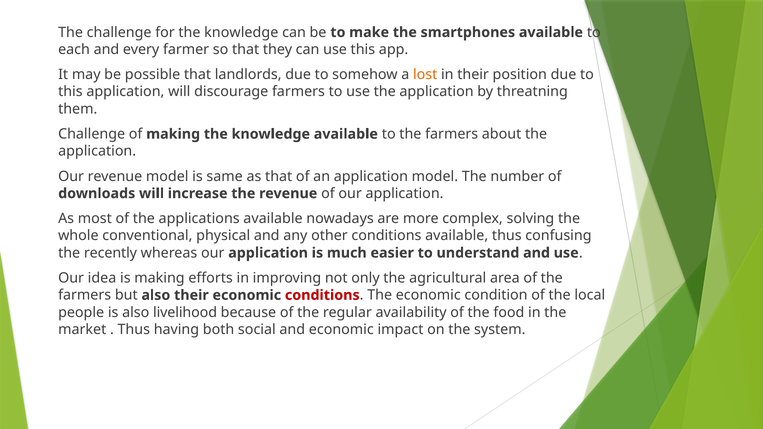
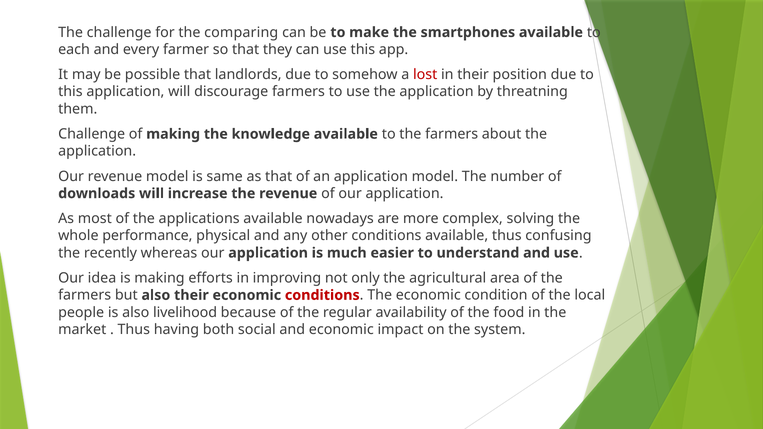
for the knowledge: knowledge -> comparing (241, 32)
lost colour: orange -> red (425, 75)
conventional: conventional -> performance (147, 236)
